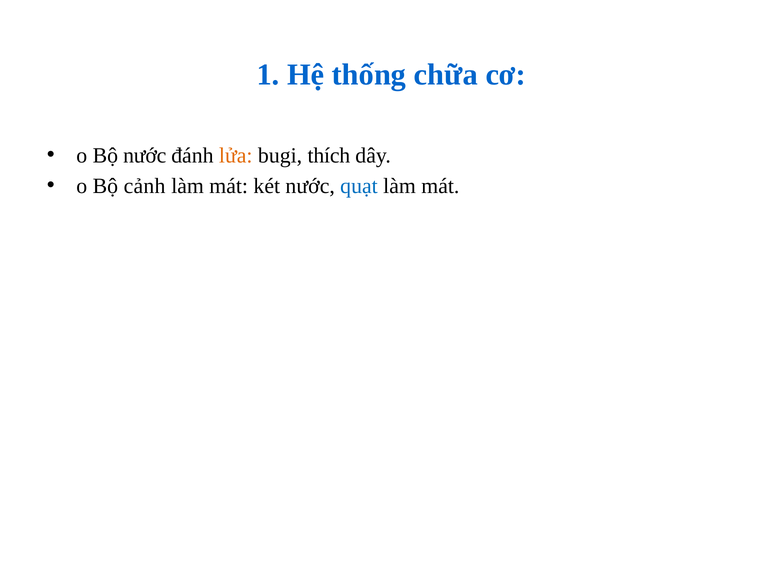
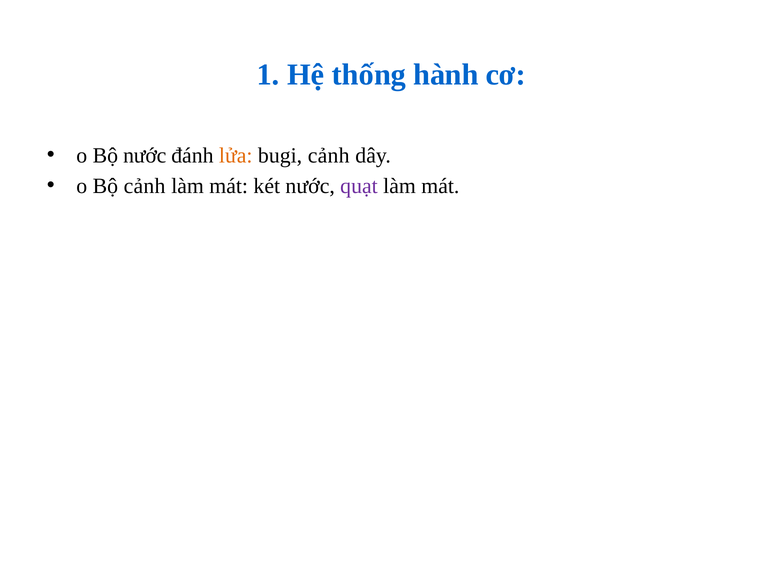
chữa: chữa -> hành (446, 75)
bugi thích: thích -> cảnh (329, 156)
quạt colour: blue -> purple (359, 186)
